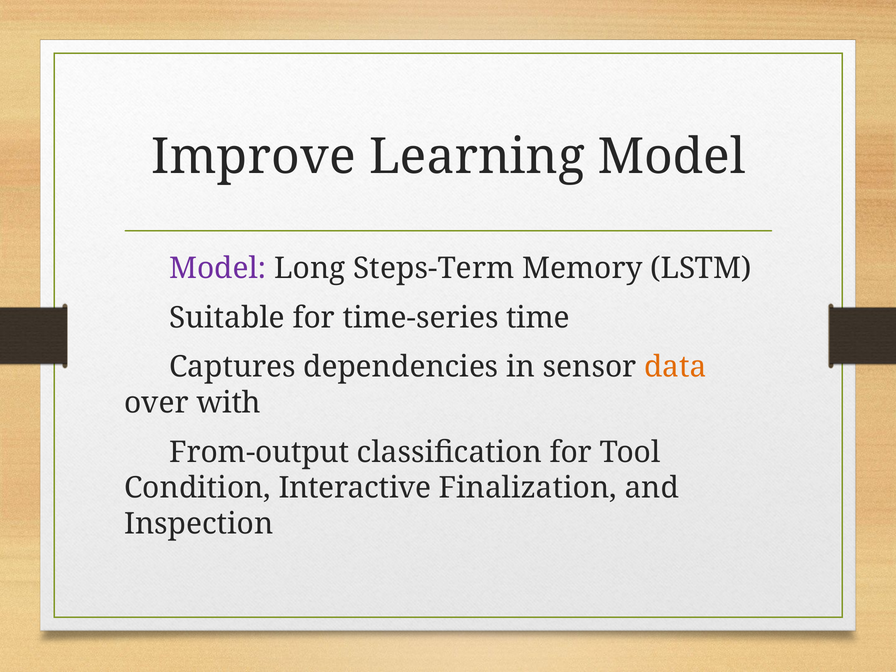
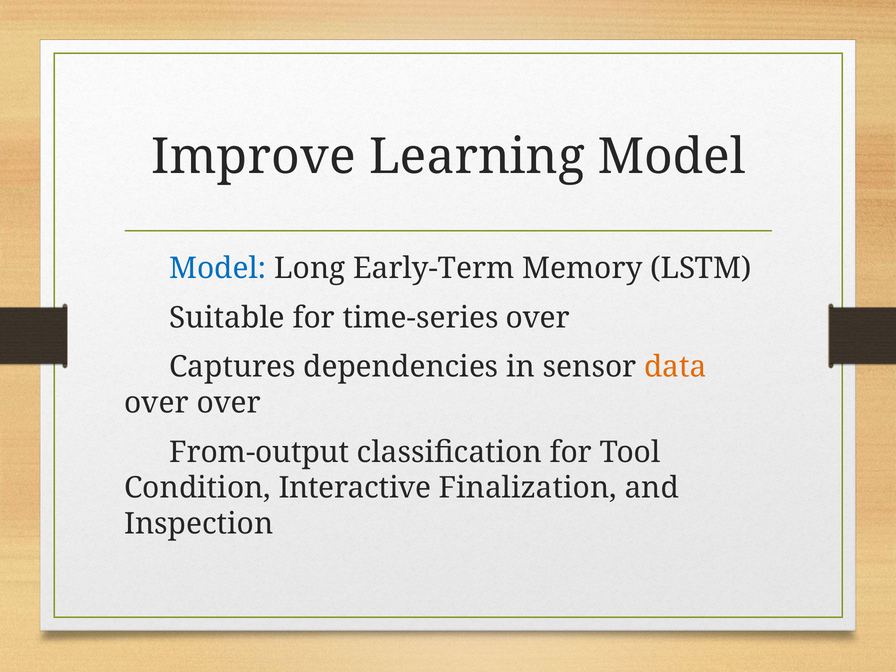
Model colour: purple -> blue (218, 269)
Steps-Term: Steps-Term -> Early-Term (434, 269)
time-series time: time -> over (538, 318)
over with: with -> over (229, 403)
